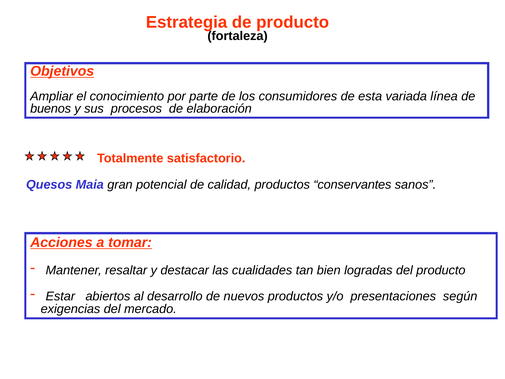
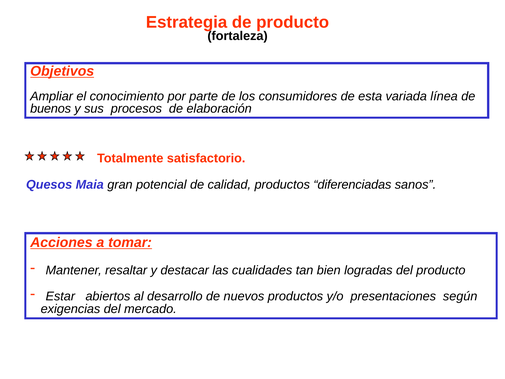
conservantes: conservantes -> diferenciadas (352, 184)
